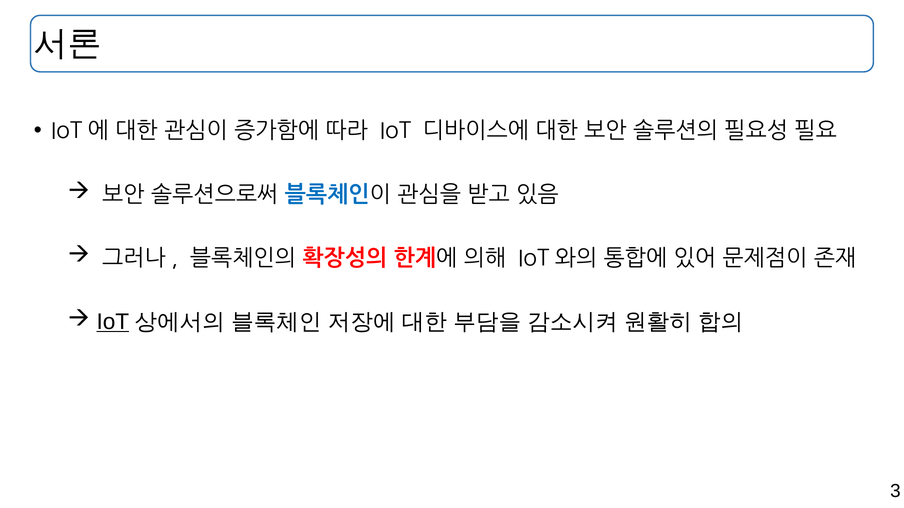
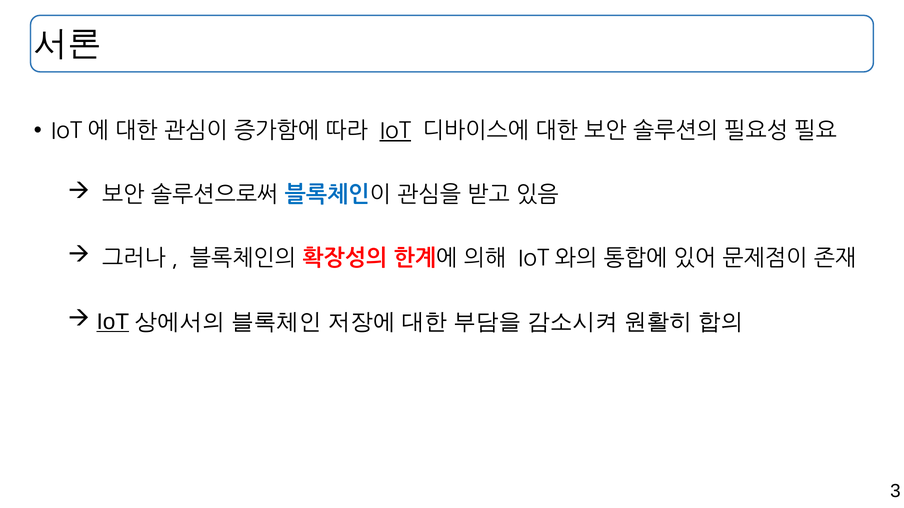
IoT underline: none -> present (395, 131)
